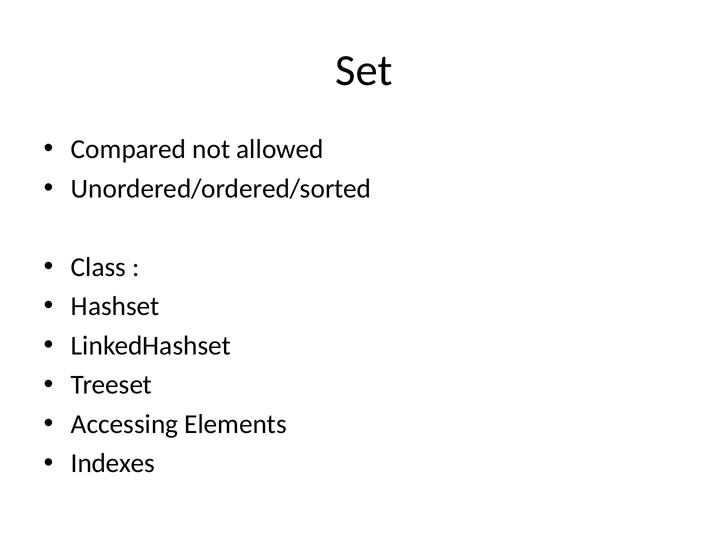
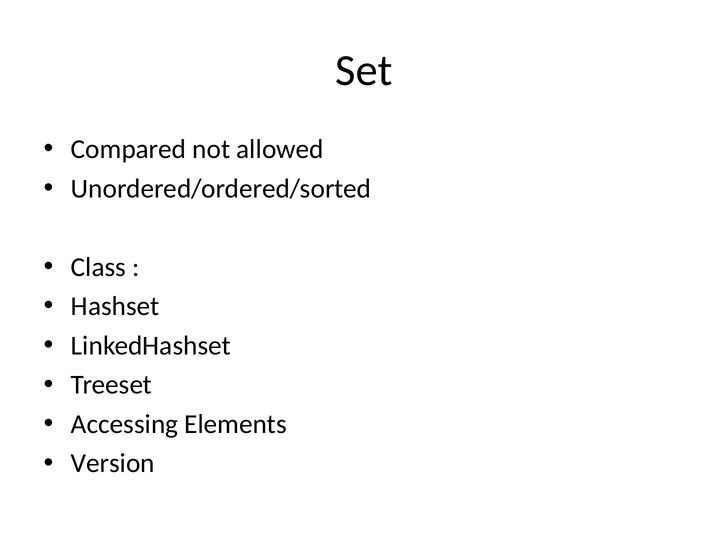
Indexes: Indexes -> Version (113, 463)
